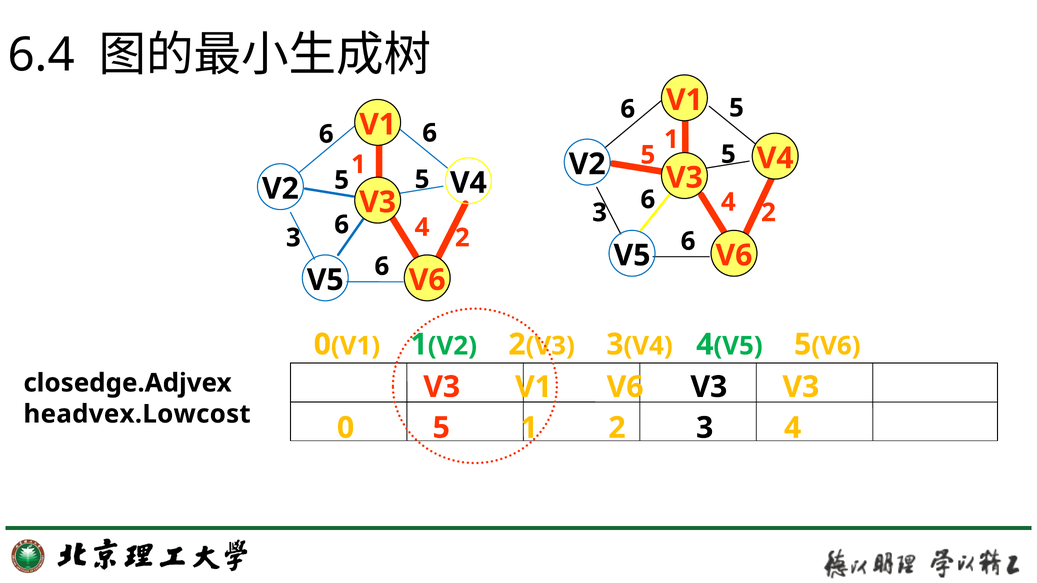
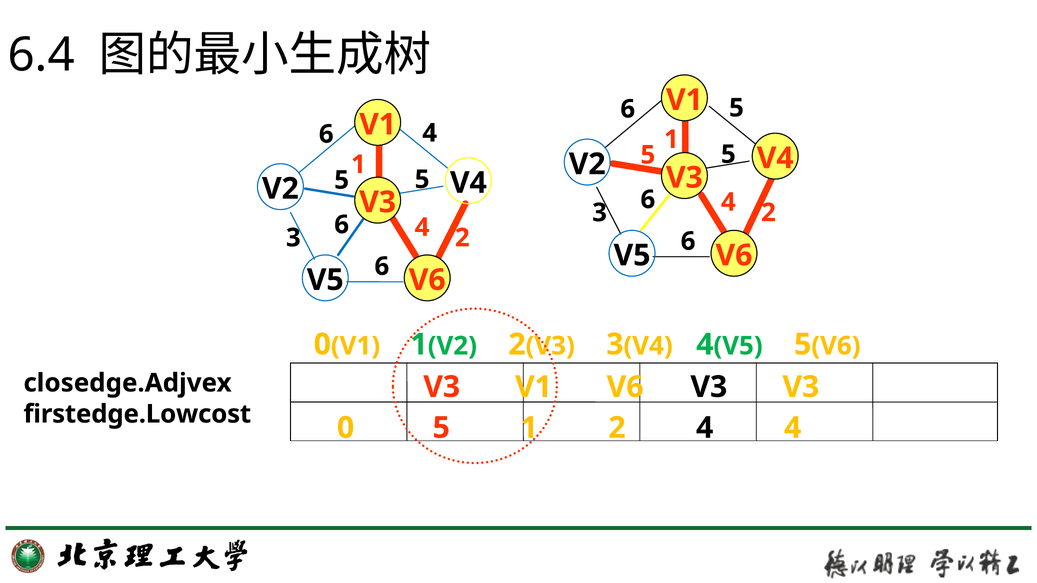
6 6: 6 -> 4 (430, 133)
headvex.Lowcost: headvex.Lowcost -> firstedge.Lowcost (137, 414)
2 3: 3 -> 4 (705, 428)
